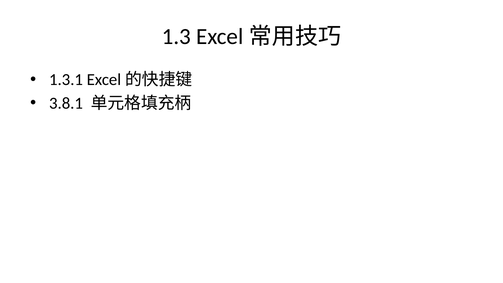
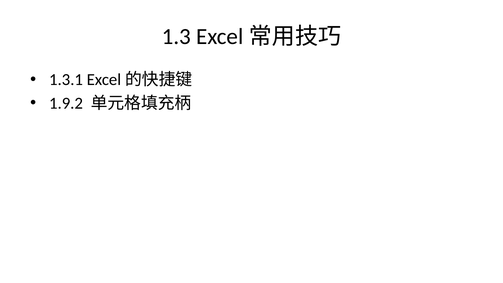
3.8.1: 3.8.1 -> 1.9.2 (66, 103)
